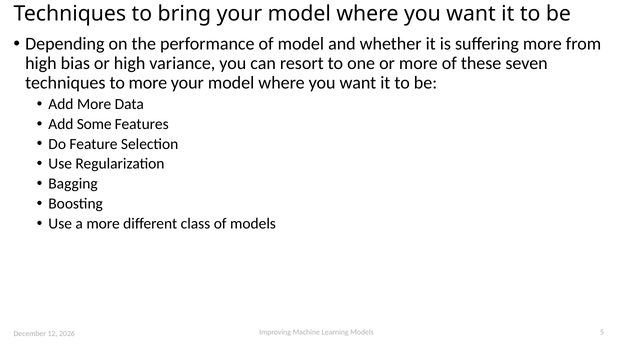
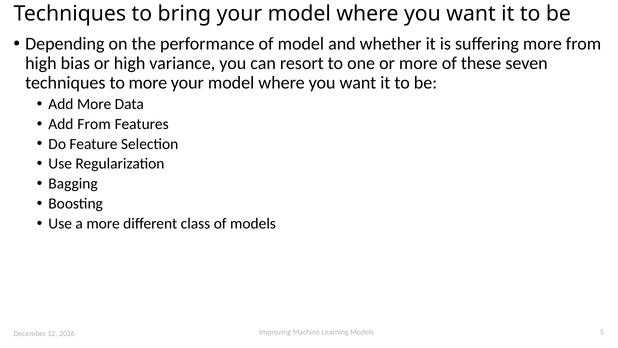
Add Some: Some -> From (94, 124)
